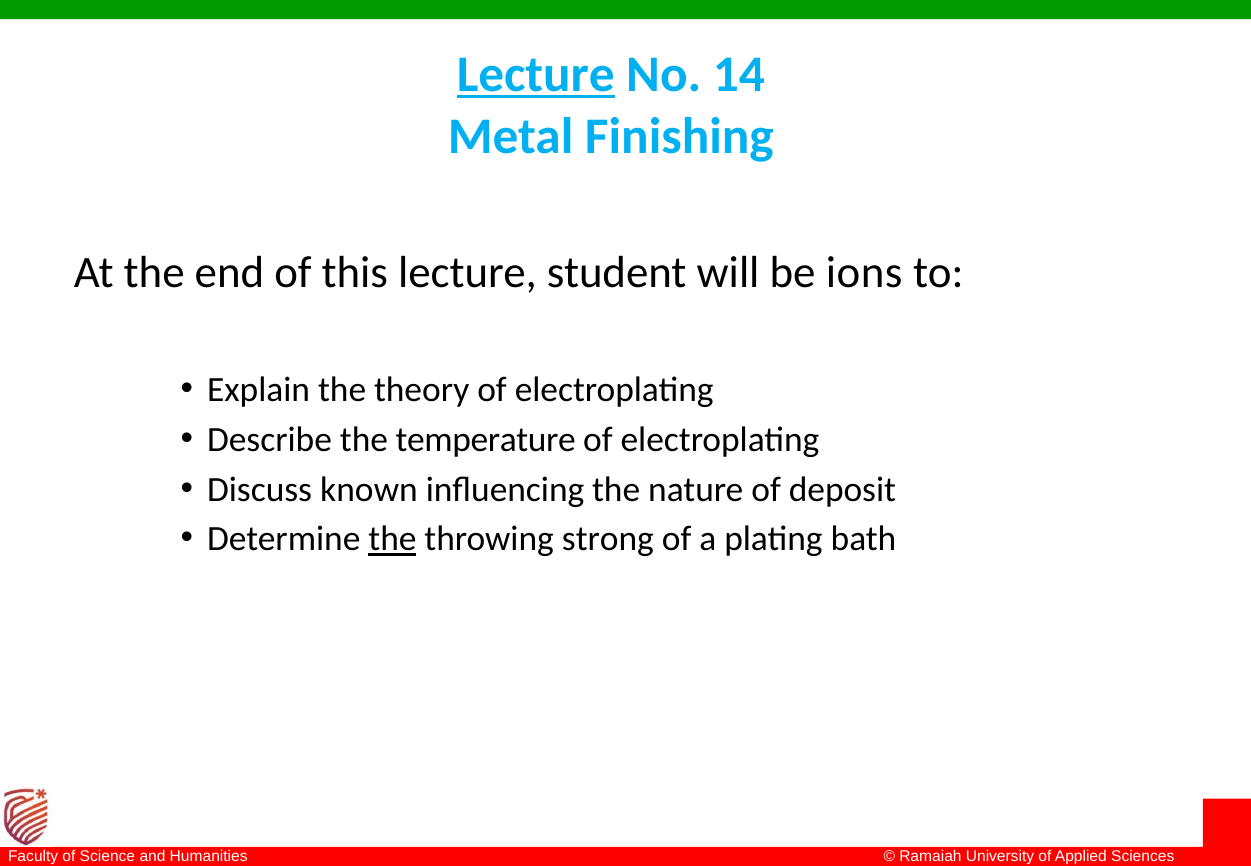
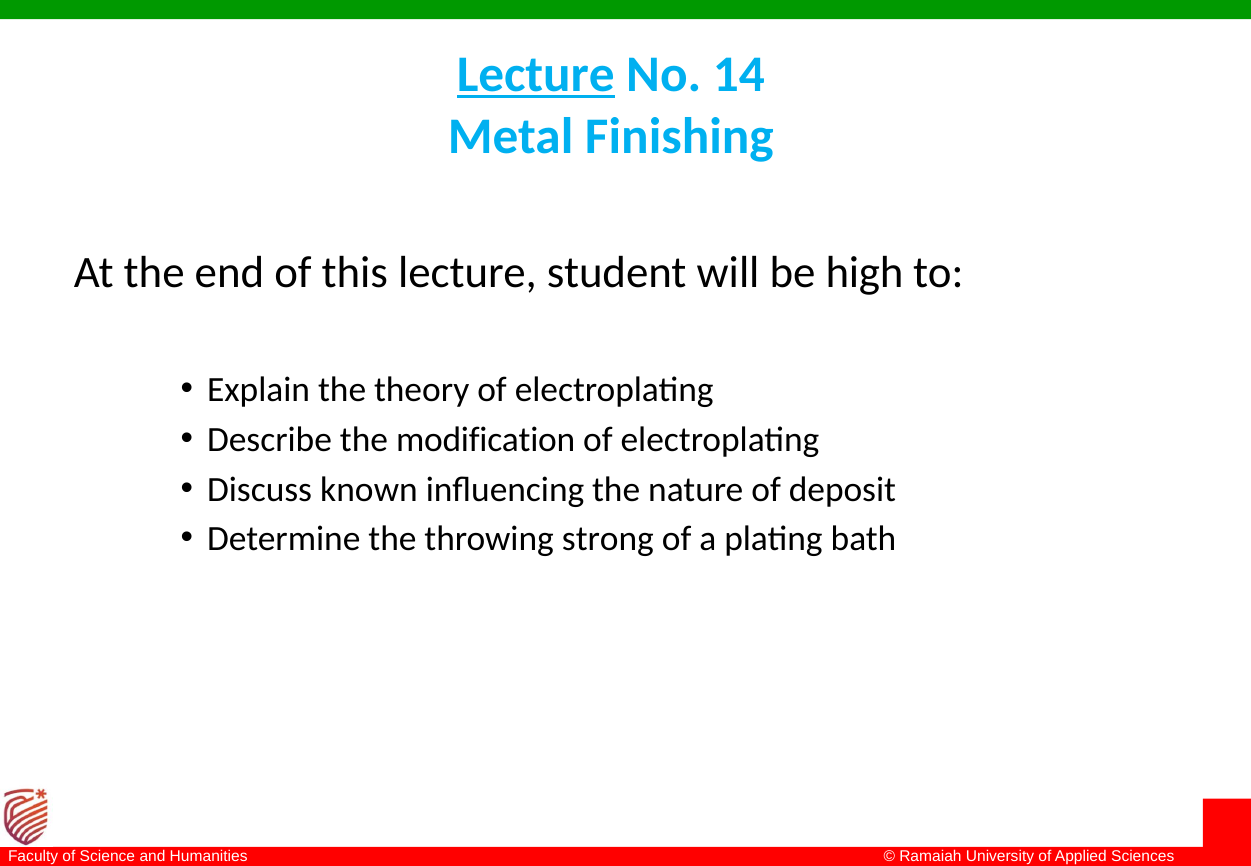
ions: ions -> high (865, 273)
temperature: temperature -> modification (486, 440)
the underline: present -> none (392, 539)
